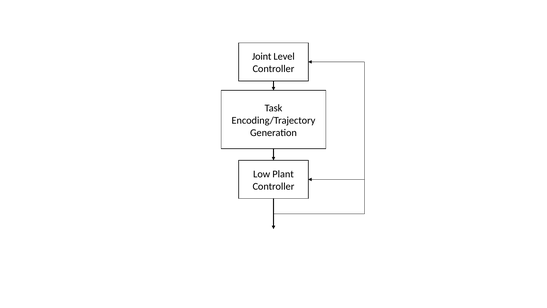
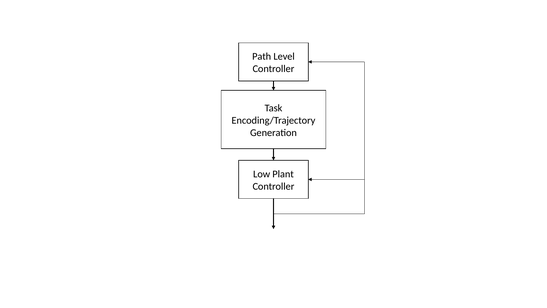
Joint: Joint -> Path (262, 56)
